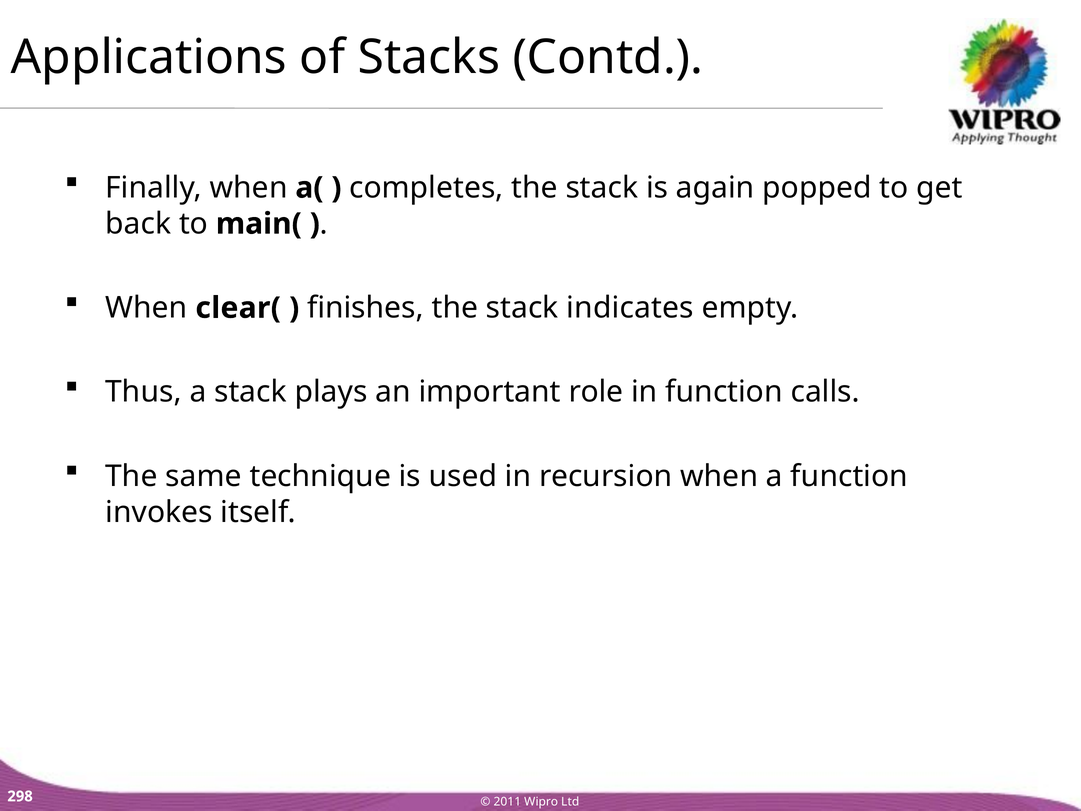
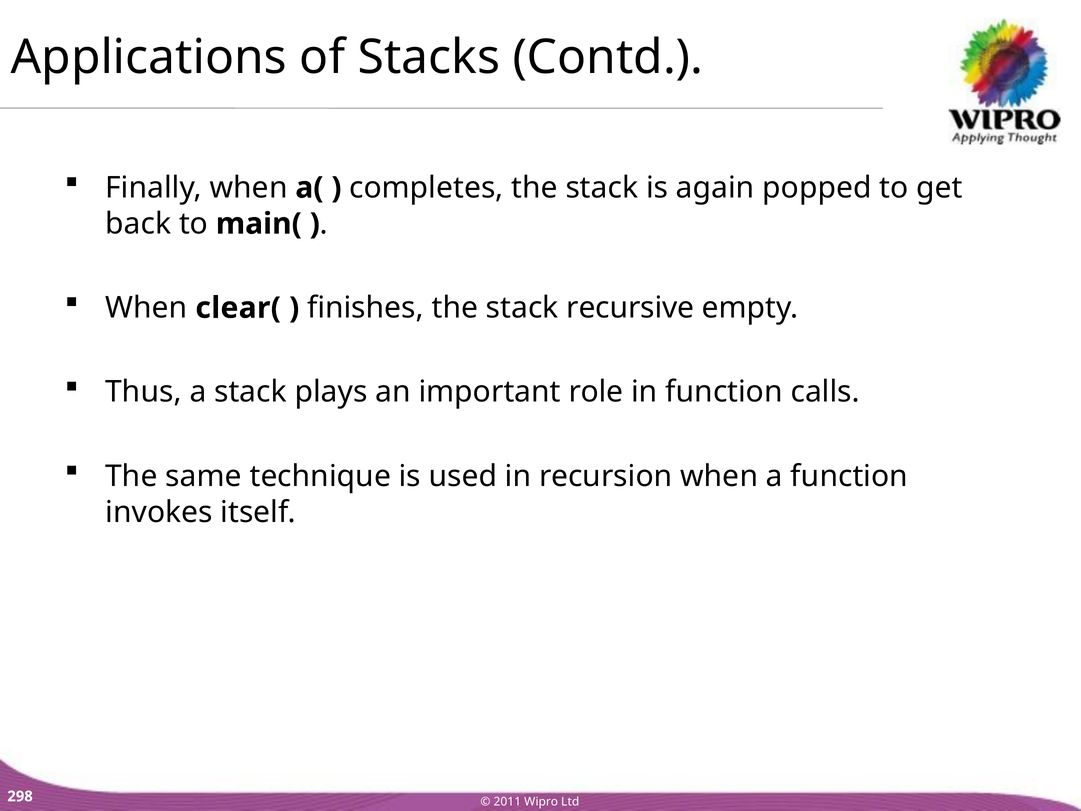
indicates: indicates -> recursive (630, 308)
